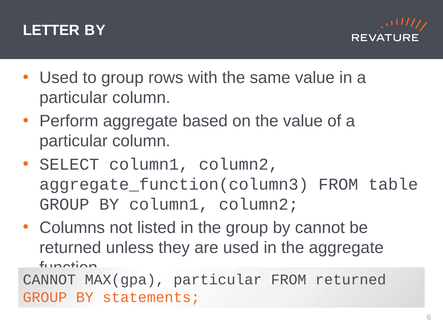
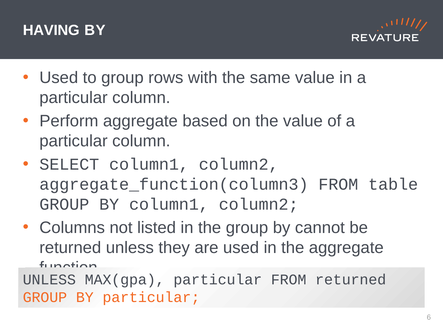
LETTER: LETTER -> HAVING (51, 30)
CANNOT: CANNOT -> UNLESS (49, 280)
BY statements: statements -> particular (151, 298)
